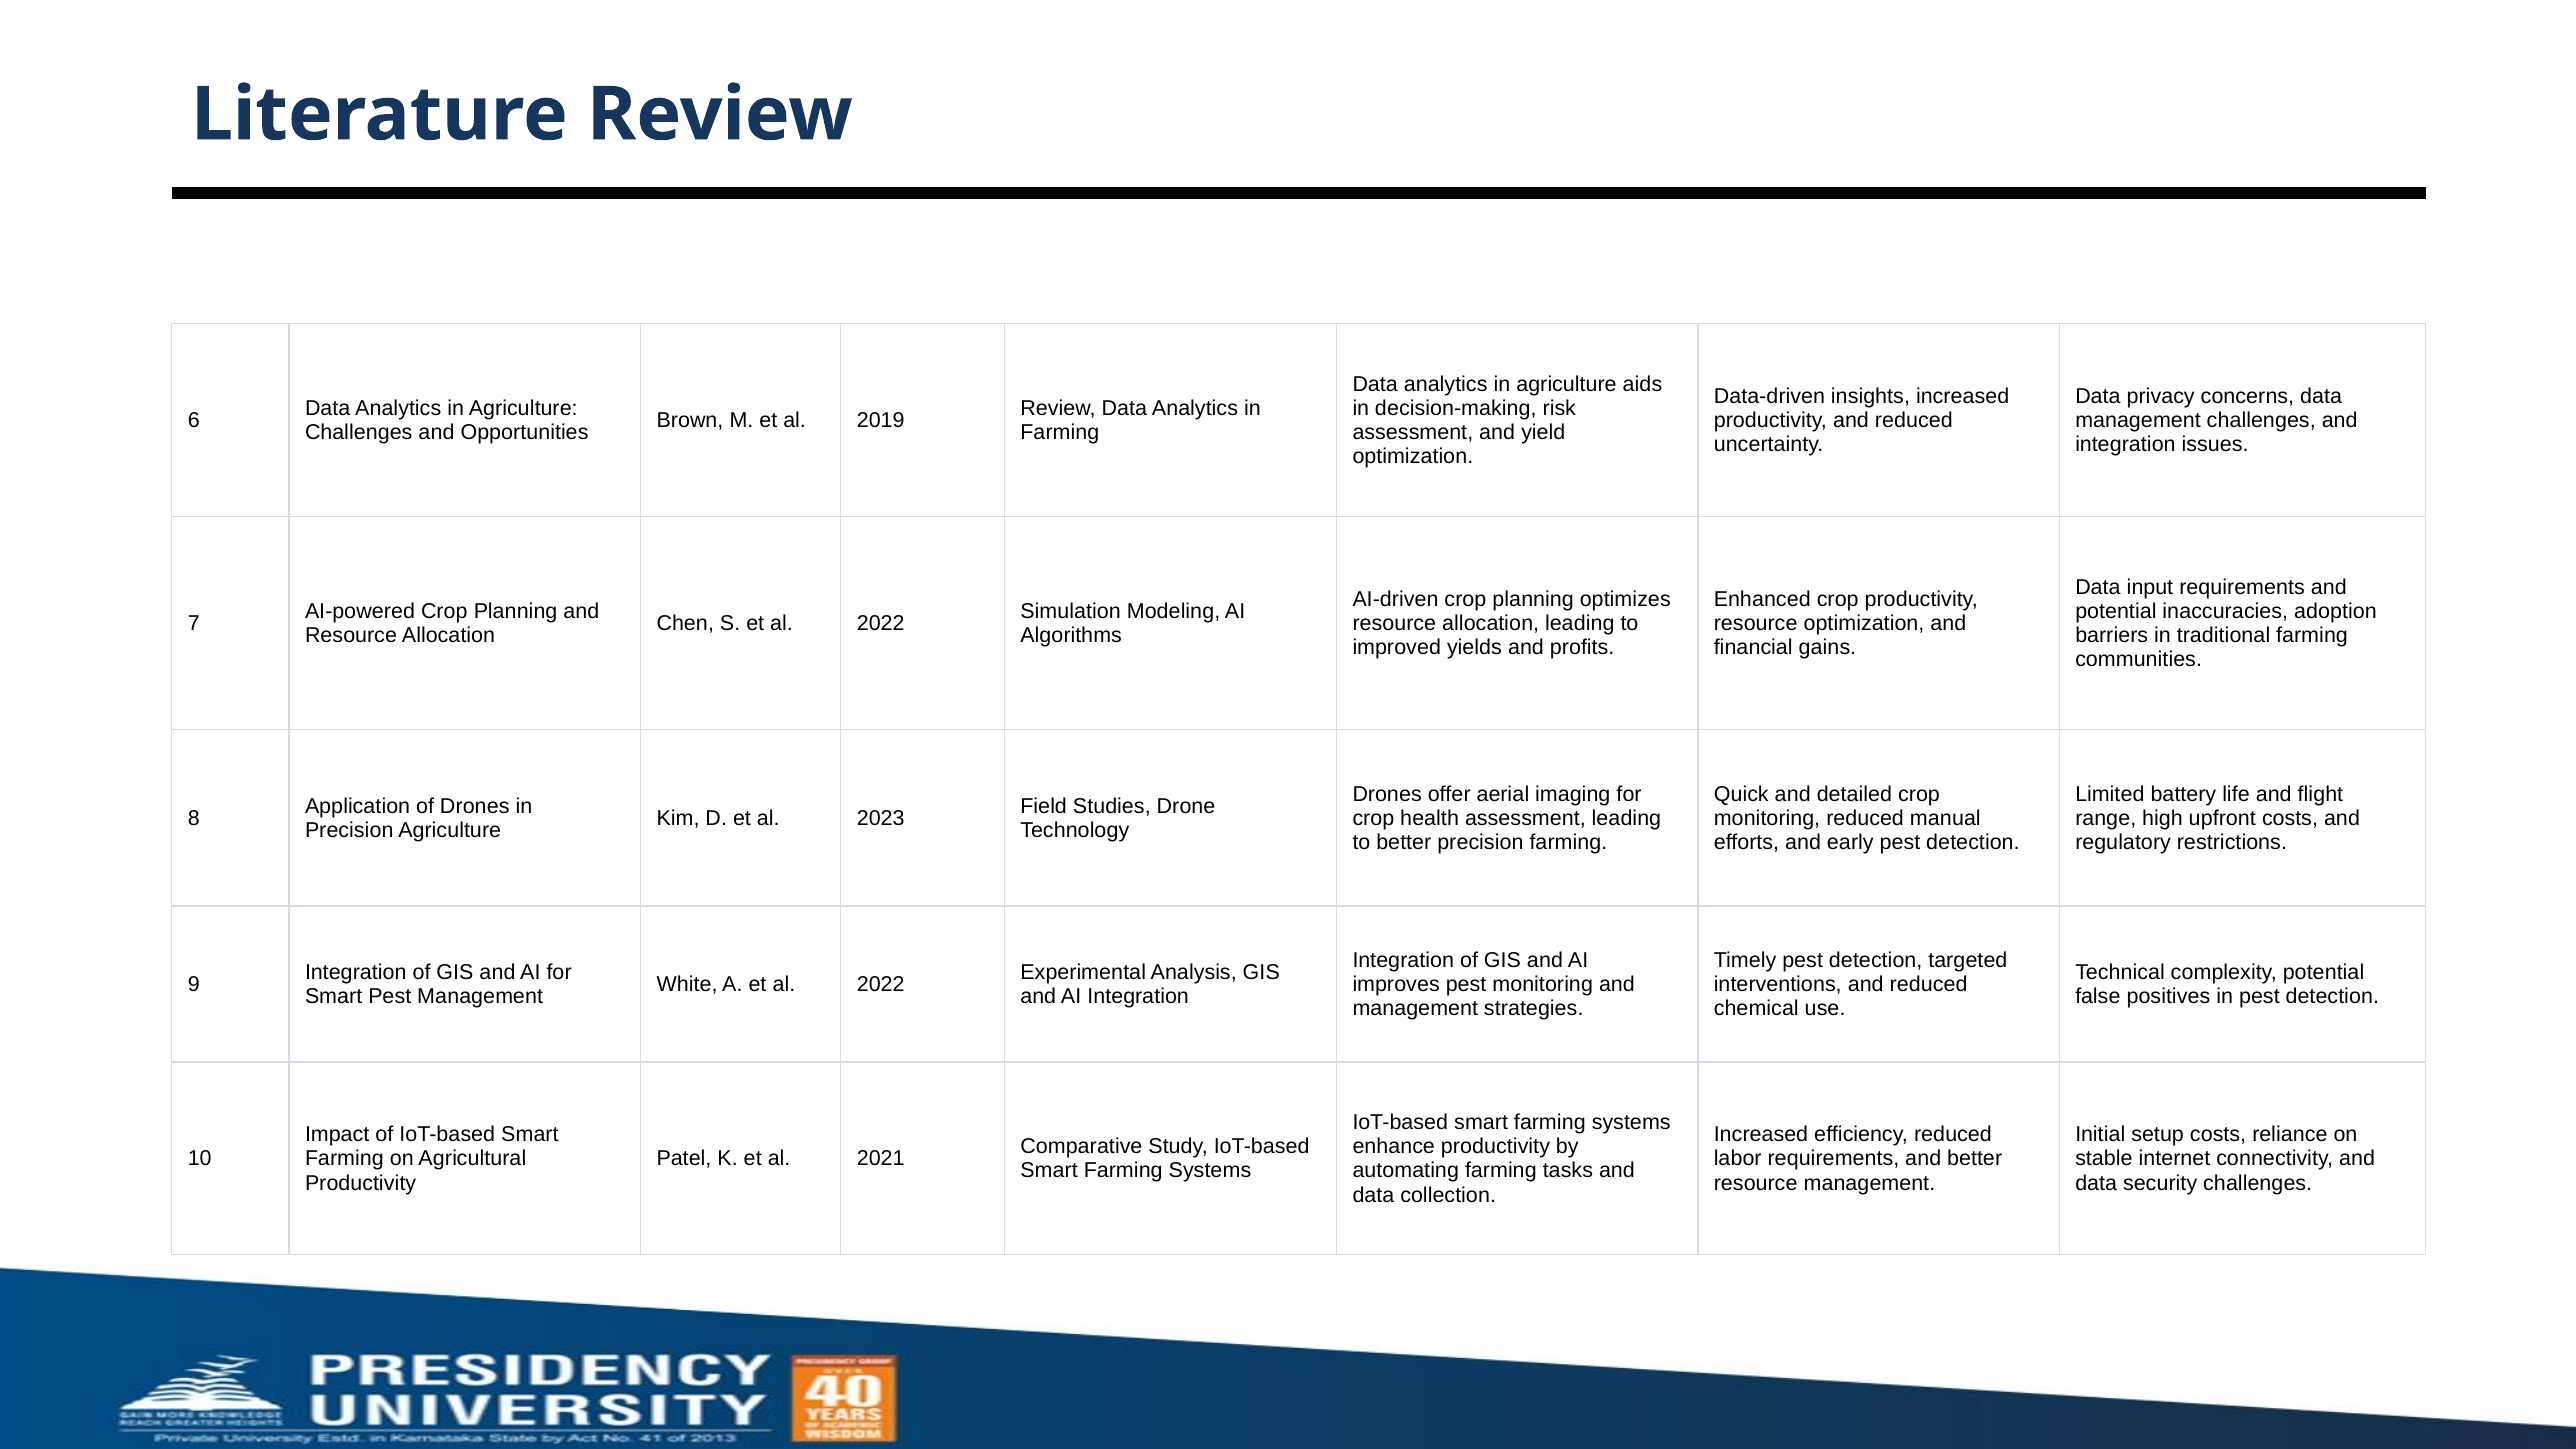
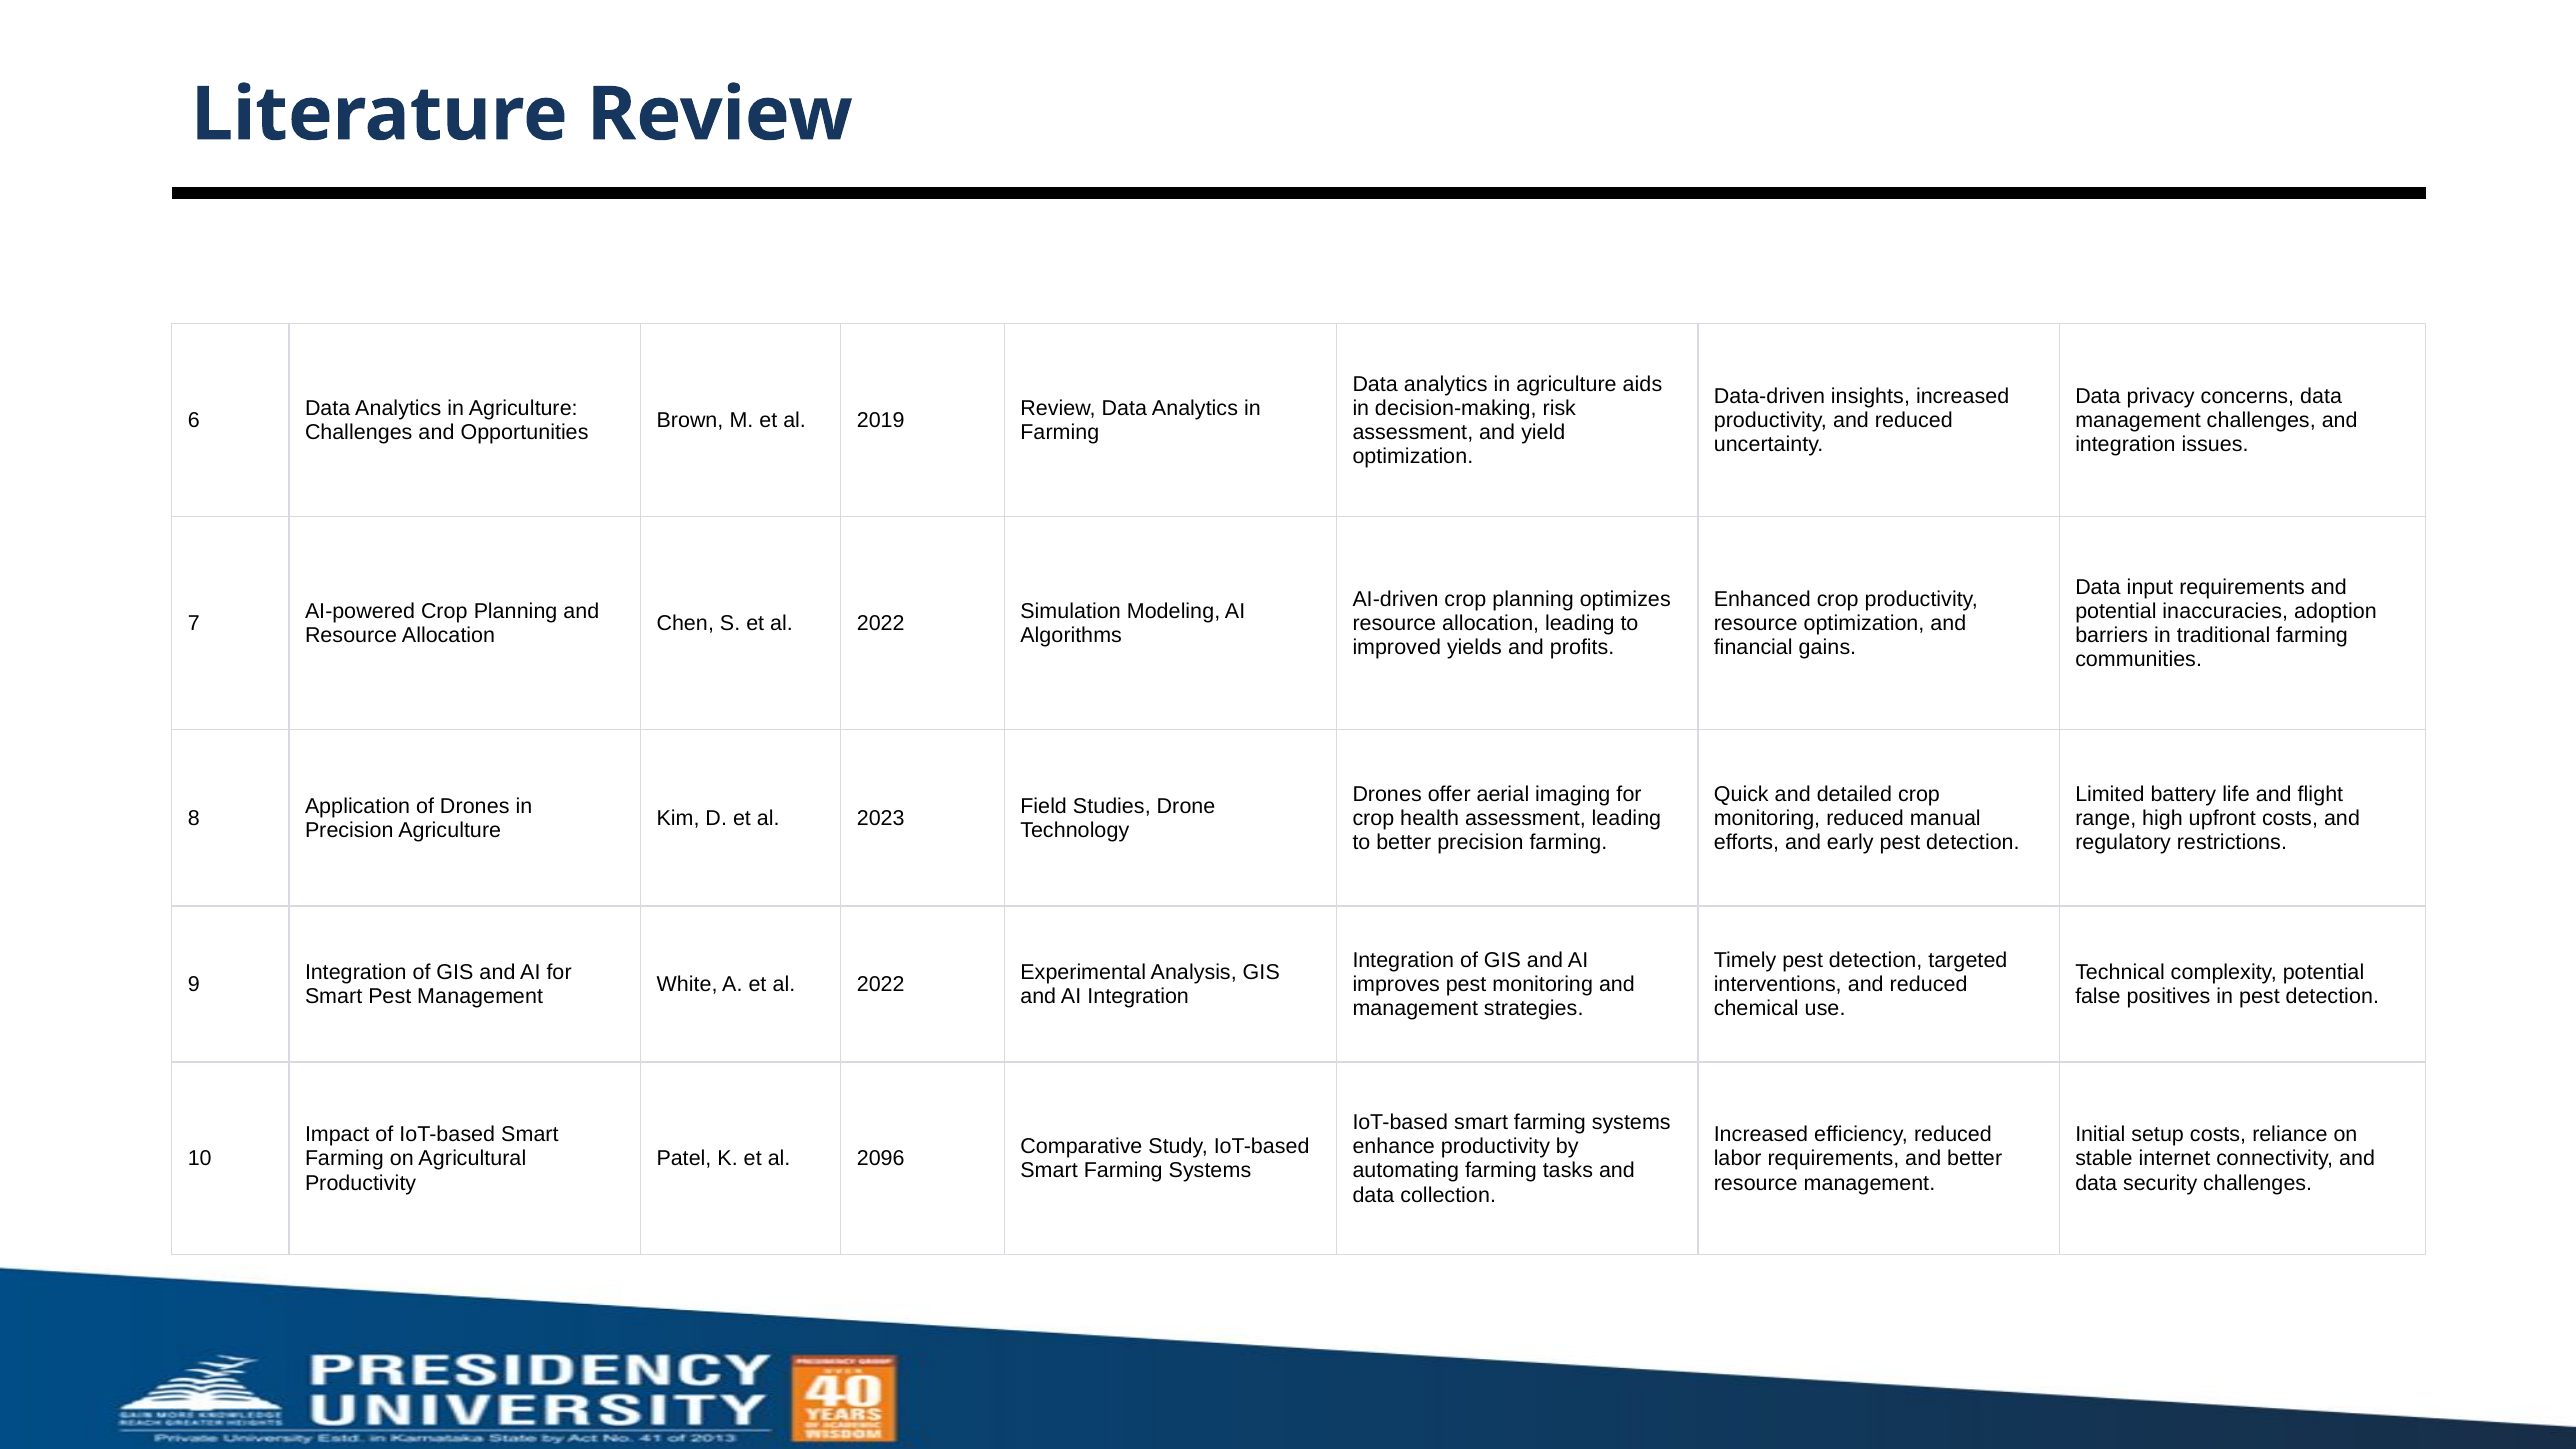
2021: 2021 -> 2096 (881, 1159)
